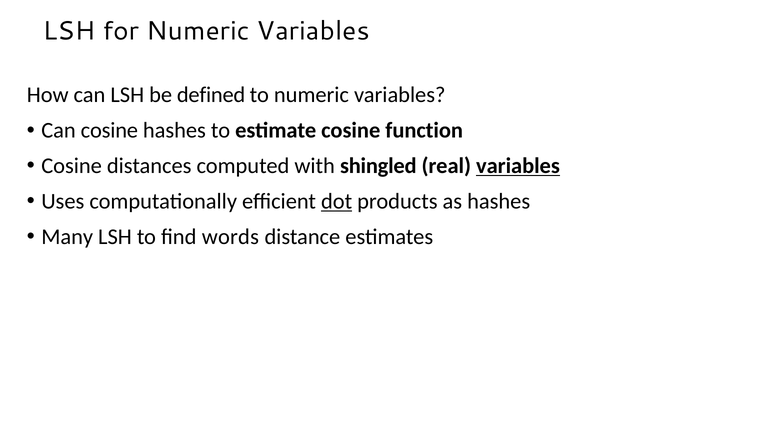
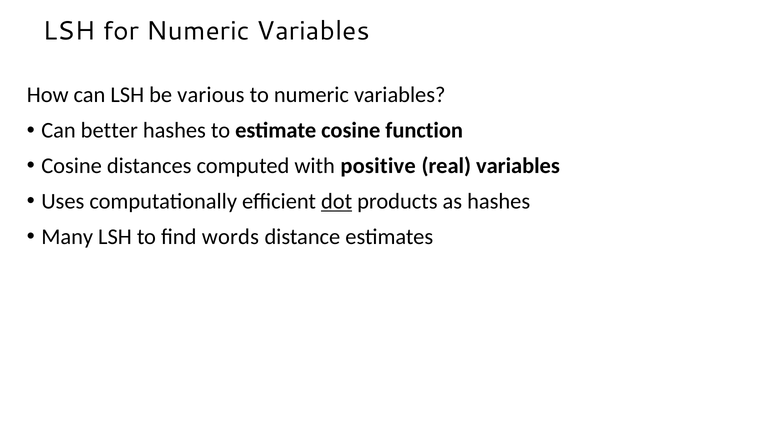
defined: defined -> various (211, 95)
Can cosine: cosine -> better (109, 131)
shingled: shingled -> positive (378, 166)
variables underline: present -> none (518, 166)
